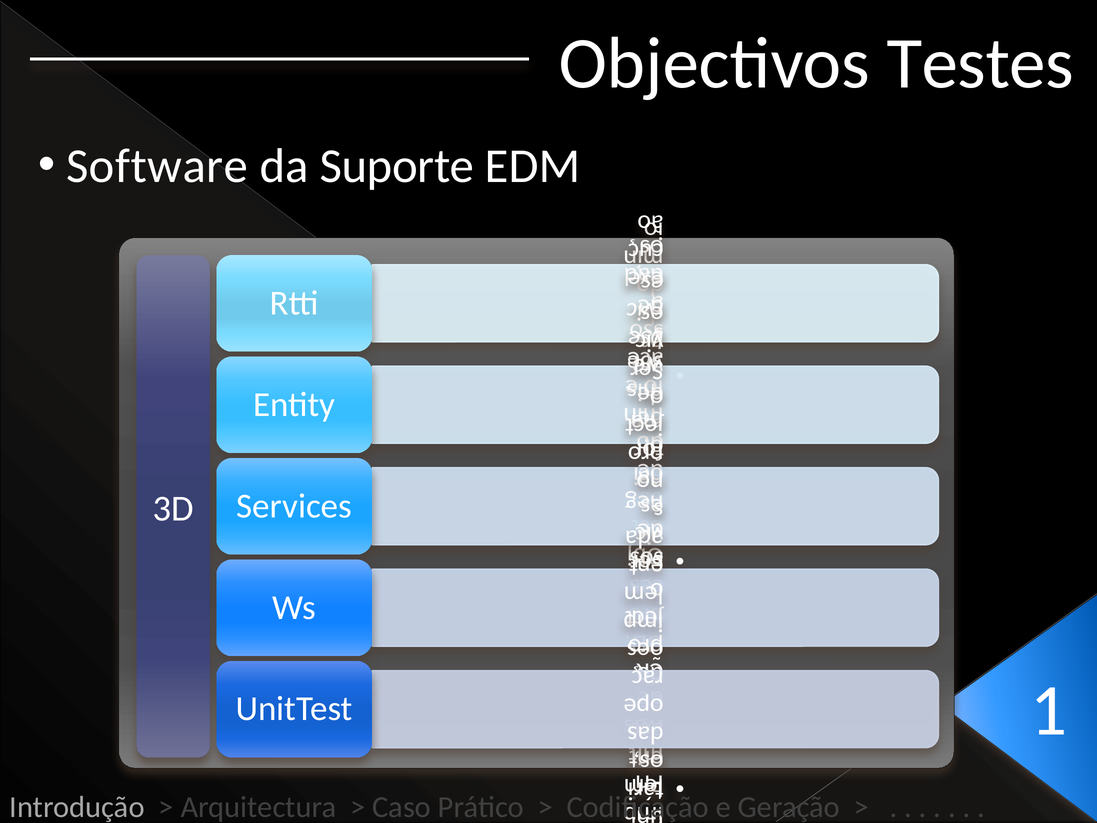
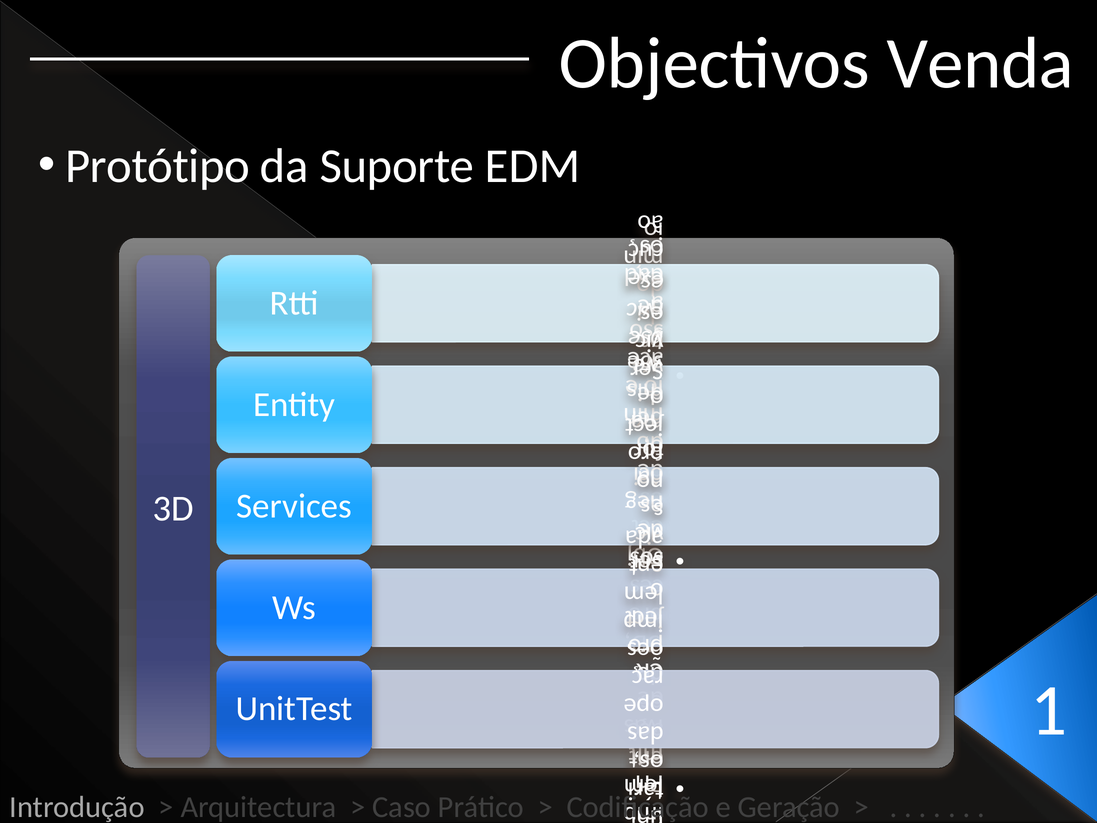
Testes: Testes -> Venda (980, 64)
Software: Software -> Protótipo (158, 166)
